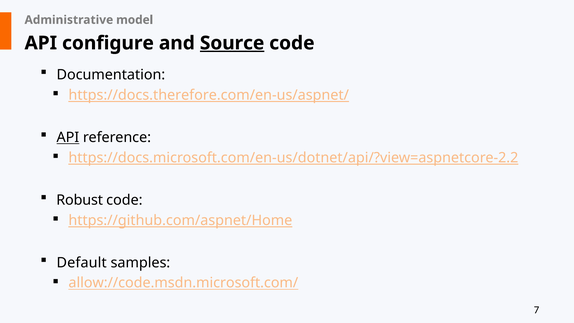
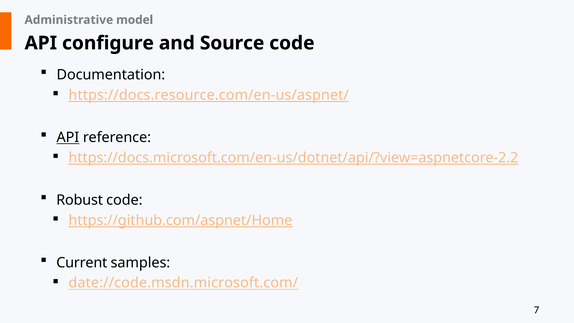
Source underline: present -> none (232, 43)
https://docs.therefore.com/en-us/aspnet/: https://docs.therefore.com/en-us/aspnet/ -> https://docs.resource.com/en-us/aspnet/ (209, 95)
Default: Default -> Current (82, 263)
allow://code.msdn.microsoft.com/: allow://code.msdn.microsoft.com/ -> date://code.msdn.microsoft.com/ (183, 283)
